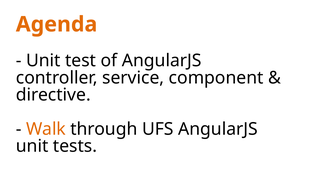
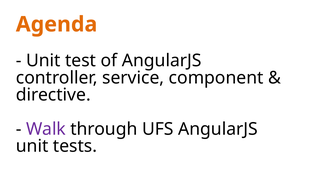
Walk colour: orange -> purple (46, 129)
